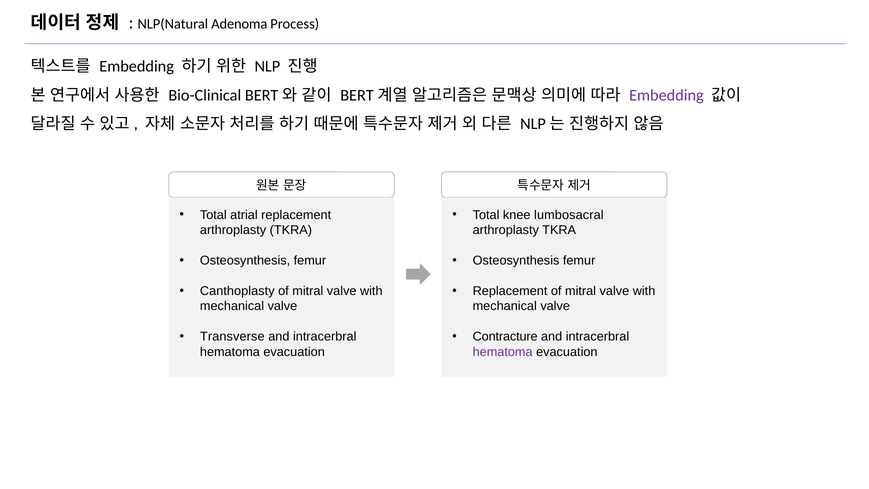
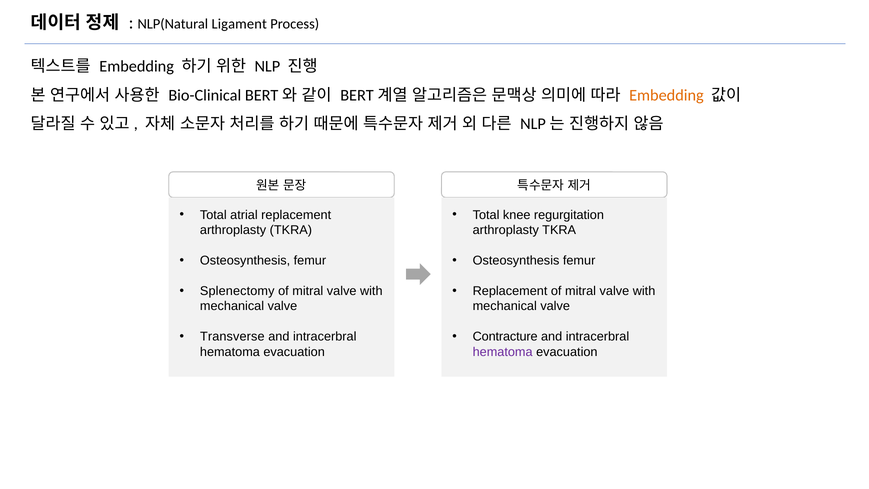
Adenoma: Adenoma -> Ligament (239, 24)
Embedding colour: purple -> orange (666, 95)
lumbosacral: lumbosacral -> regurgitation (569, 215)
Canthoplasty: Canthoplasty -> Splenectomy (237, 291)
